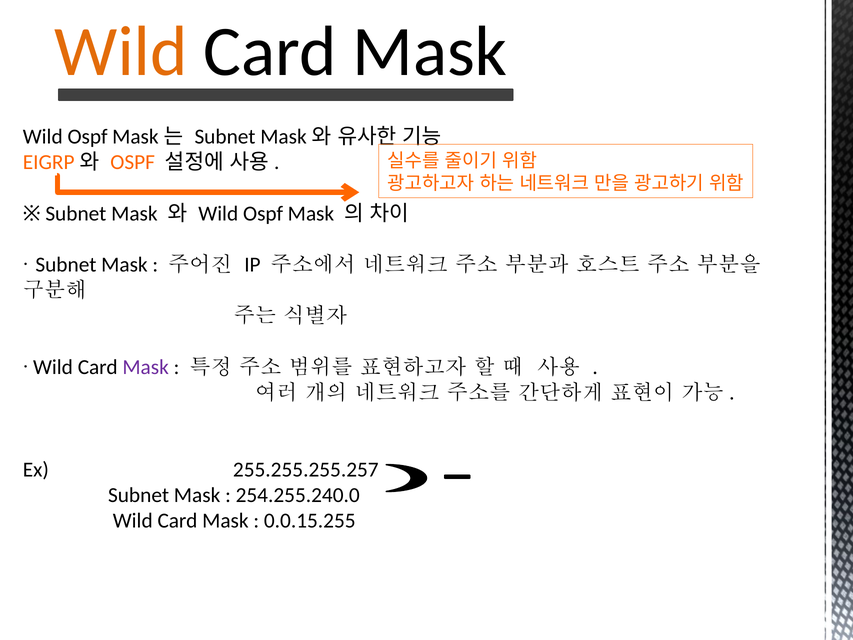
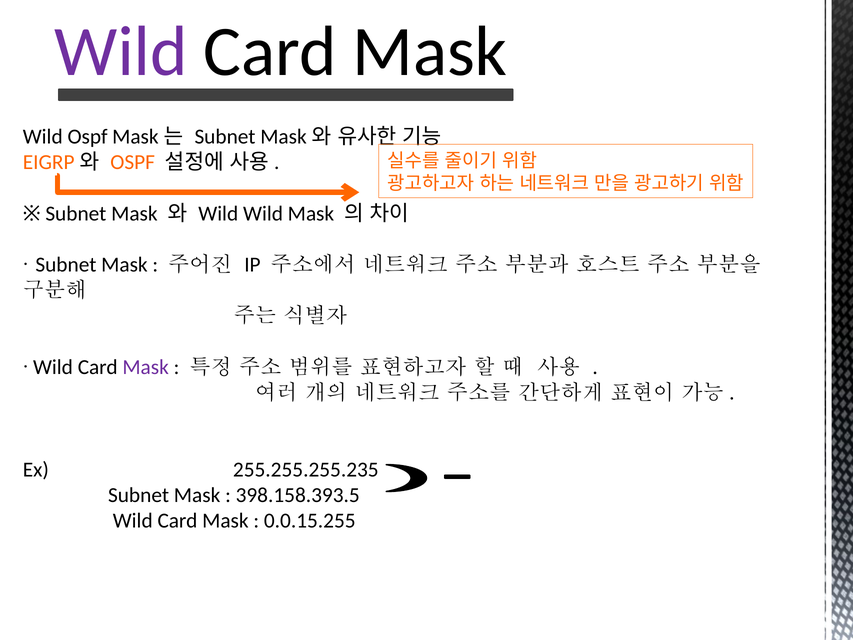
Wild colour: orange -> purple (121, 52)
Ospf: Ospf -> Wild (263, 213)
255.255.255.257: 255.255.255.257 -> 255.255.255.235 (306, 469)
254.255.240.0: 254.255.240.0 -> 398.158.393.5 (298, 495)
